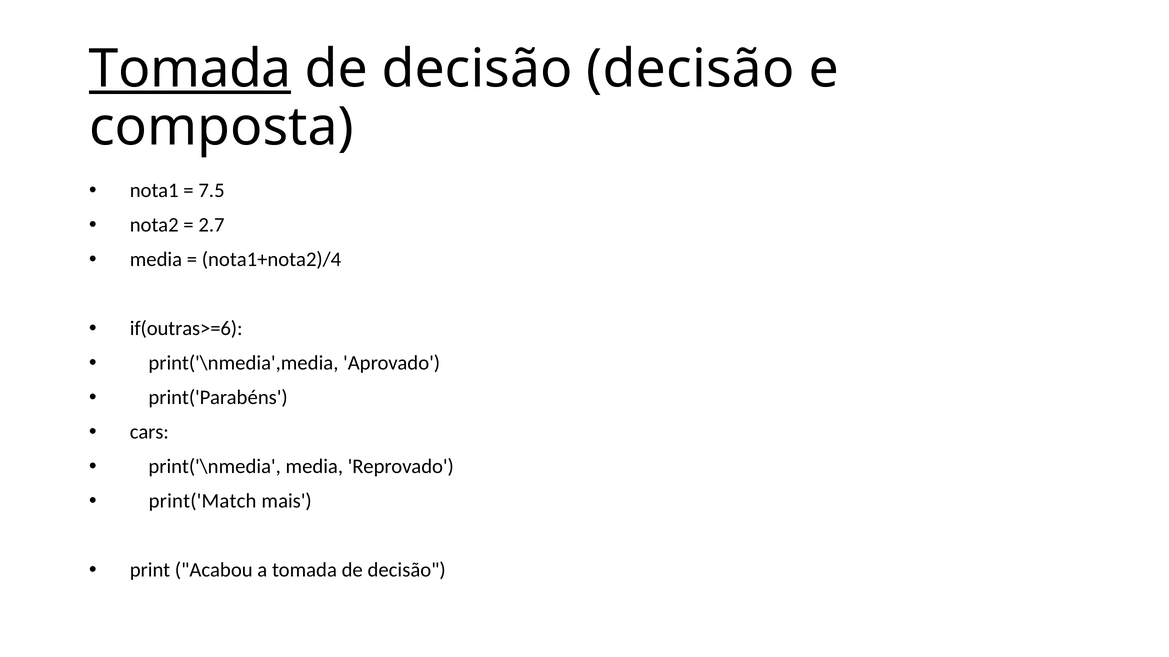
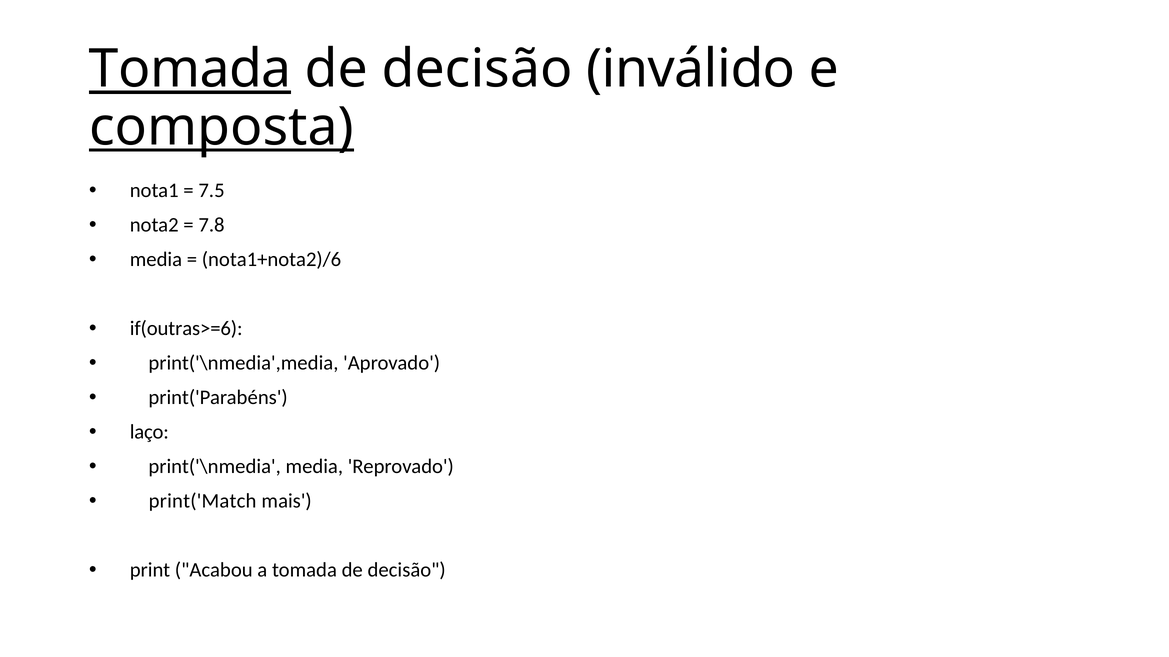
decisão decisão: decisão -> inválido (691, 69)
composta underline: none -> present (221, 127)
2.7: 2.7 -> 7.8 (211, 225)
nota1+nota2)/4: nota1+nota2)/4 -> nota1+nota2)/6 (272, 260)
cars: cars -> laço (149, 432)
